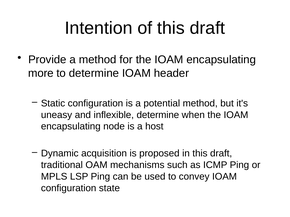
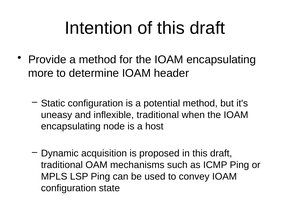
inflexible determine: determine -> traditional (158, 115)
